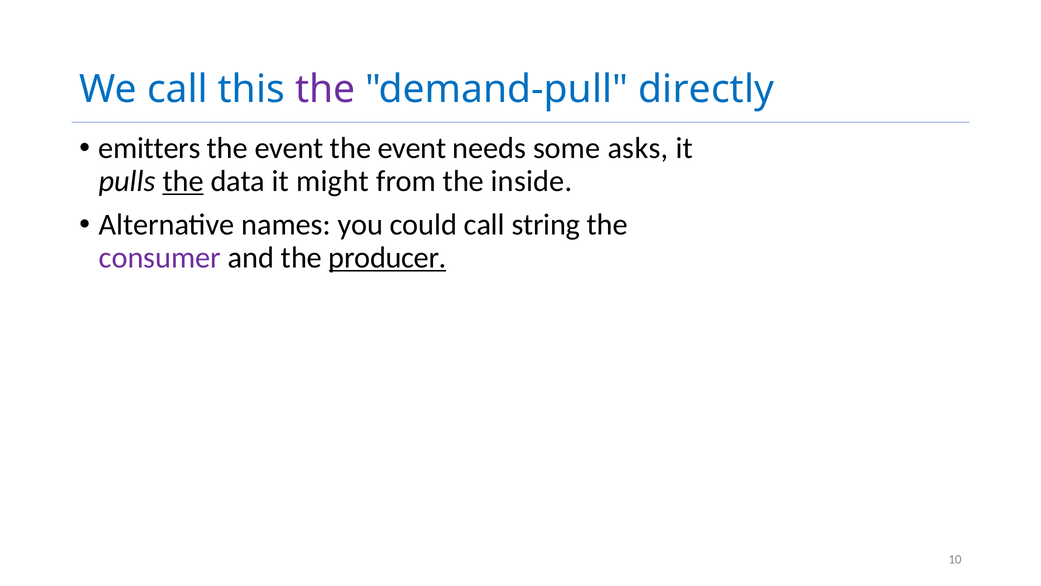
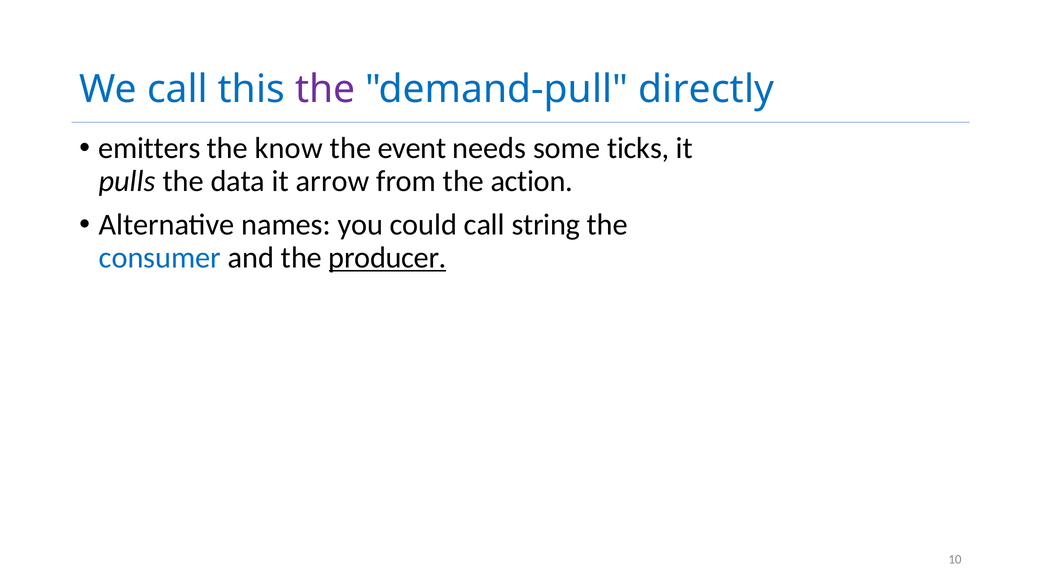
event: event -> know (289, 148)
asks: asks -> ticks (638, 148)
the underline: present -> none (183, 181)
might: might -> arrow (333, 181)
inside: inside -> action (532, 181)
consumer colour: purple -> blue (160, 257)
